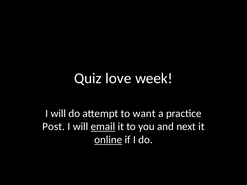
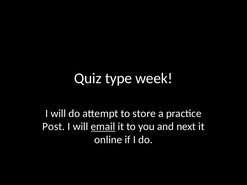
love: love -> type (118, 78)
want: want -> store (144, 114)
online underline: present -> none (108, 140)
